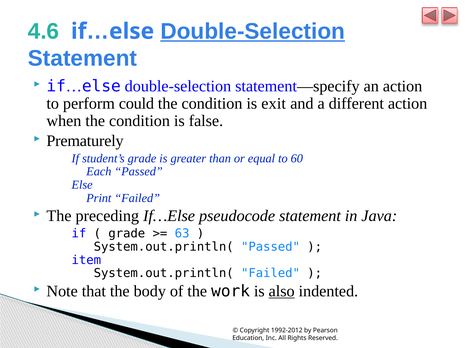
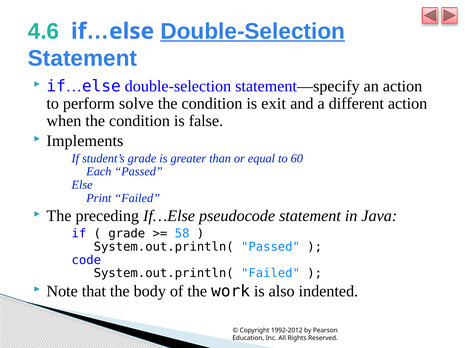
could: could -> solve (136, 104)
Prematurely: Prematurely -> Implements (85, 141)
63: 63 -> 58 (182, 234)
item: item -> code (86, 261)
also underline: present -> none (282, 292)
